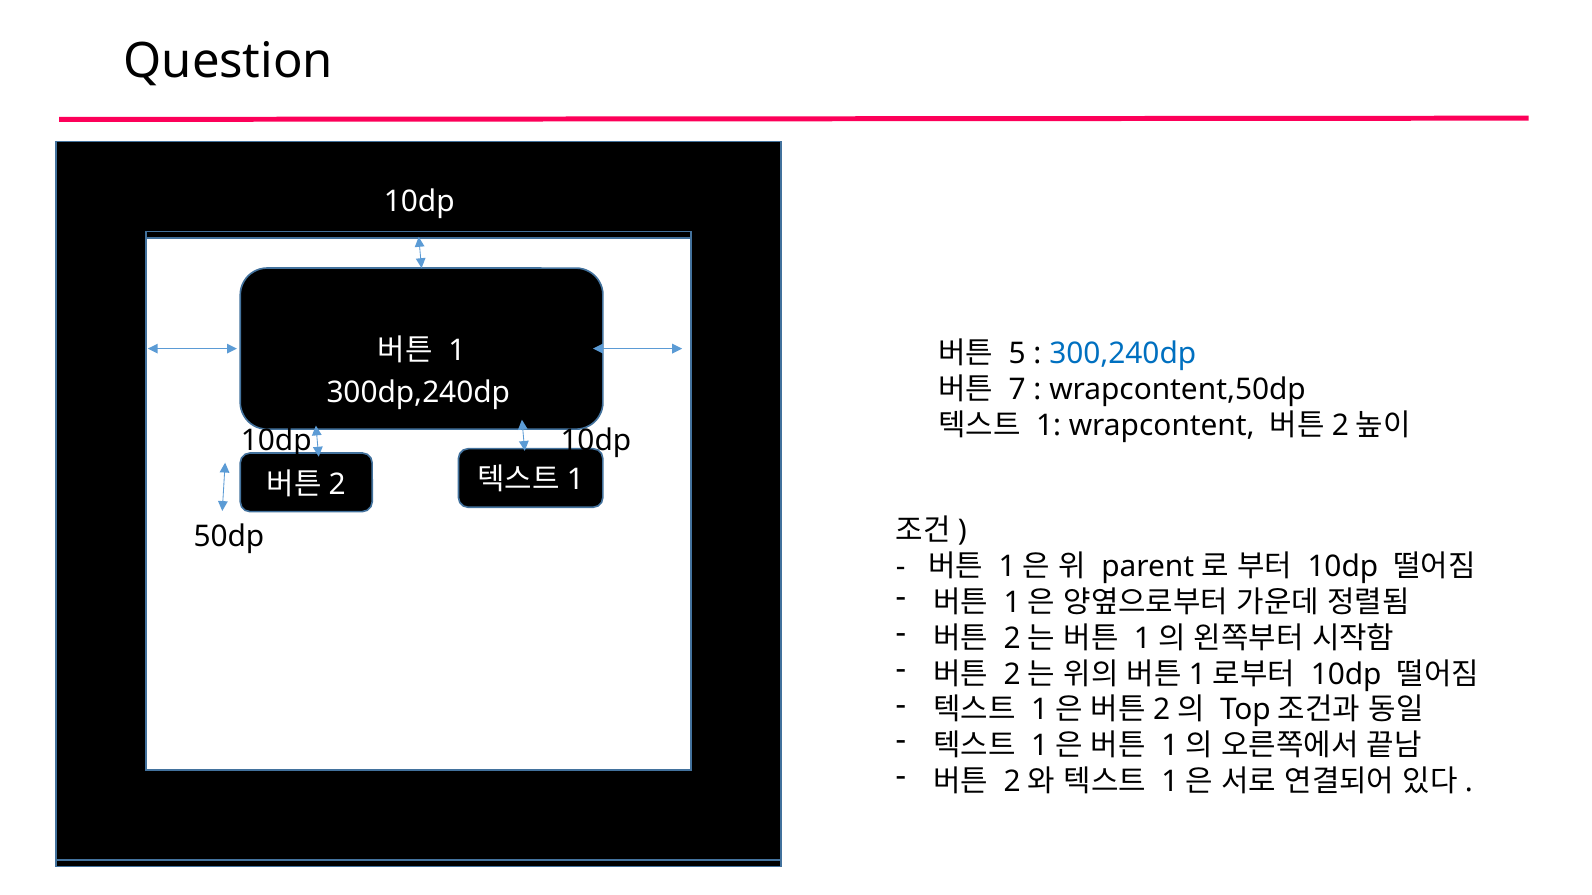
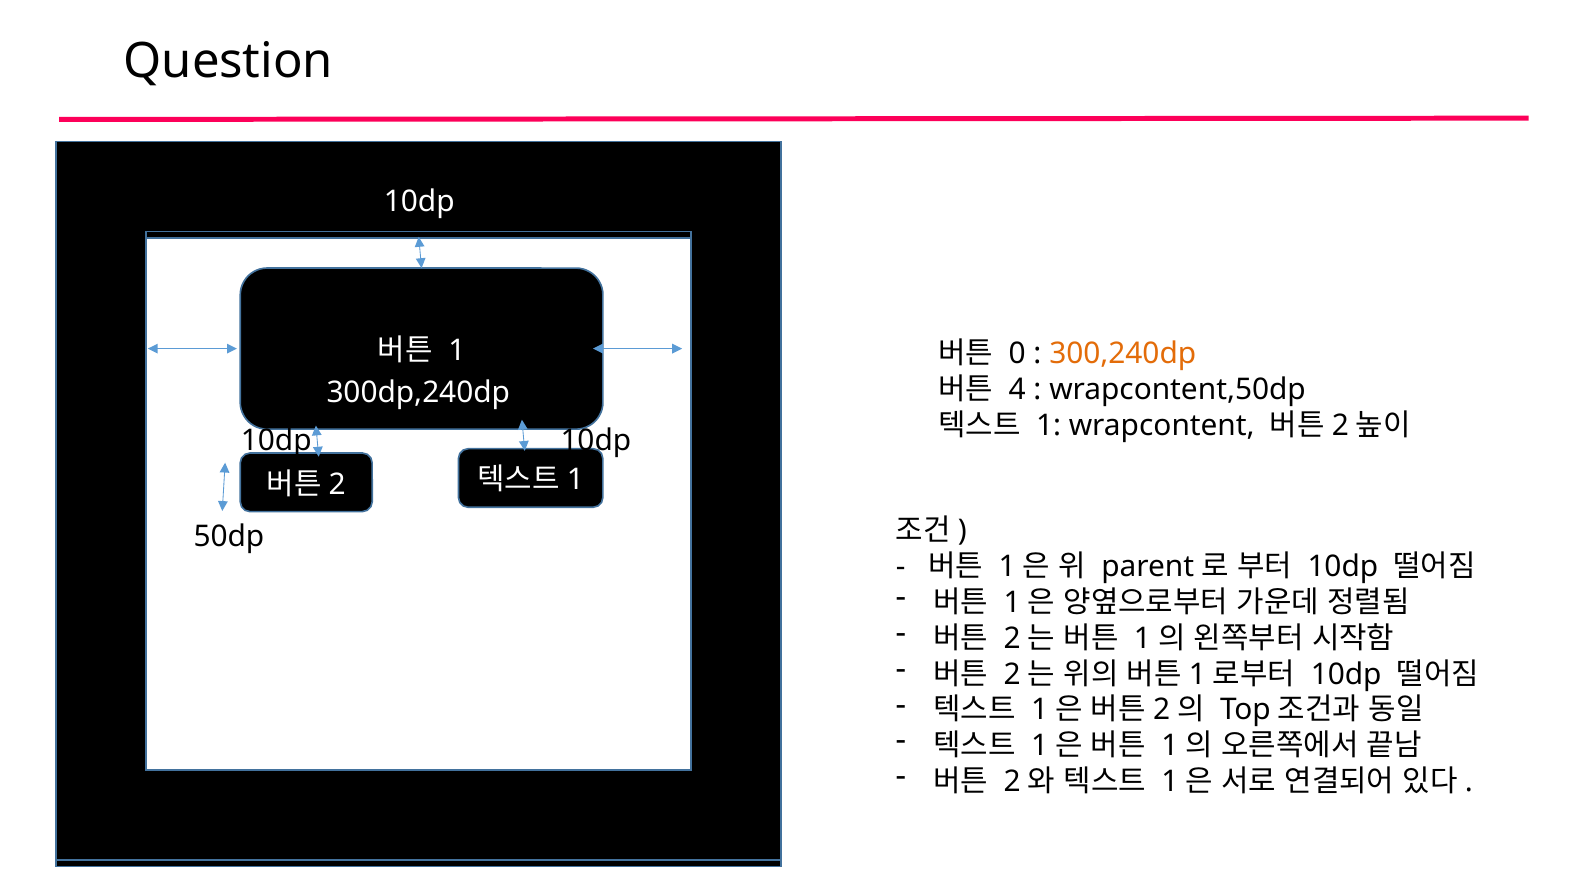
5: 5 -> 0 (1017, 354)
300,240dp colour: blue -> orange (1123, 354)
7: 7 -> 4 (1017, 390)
